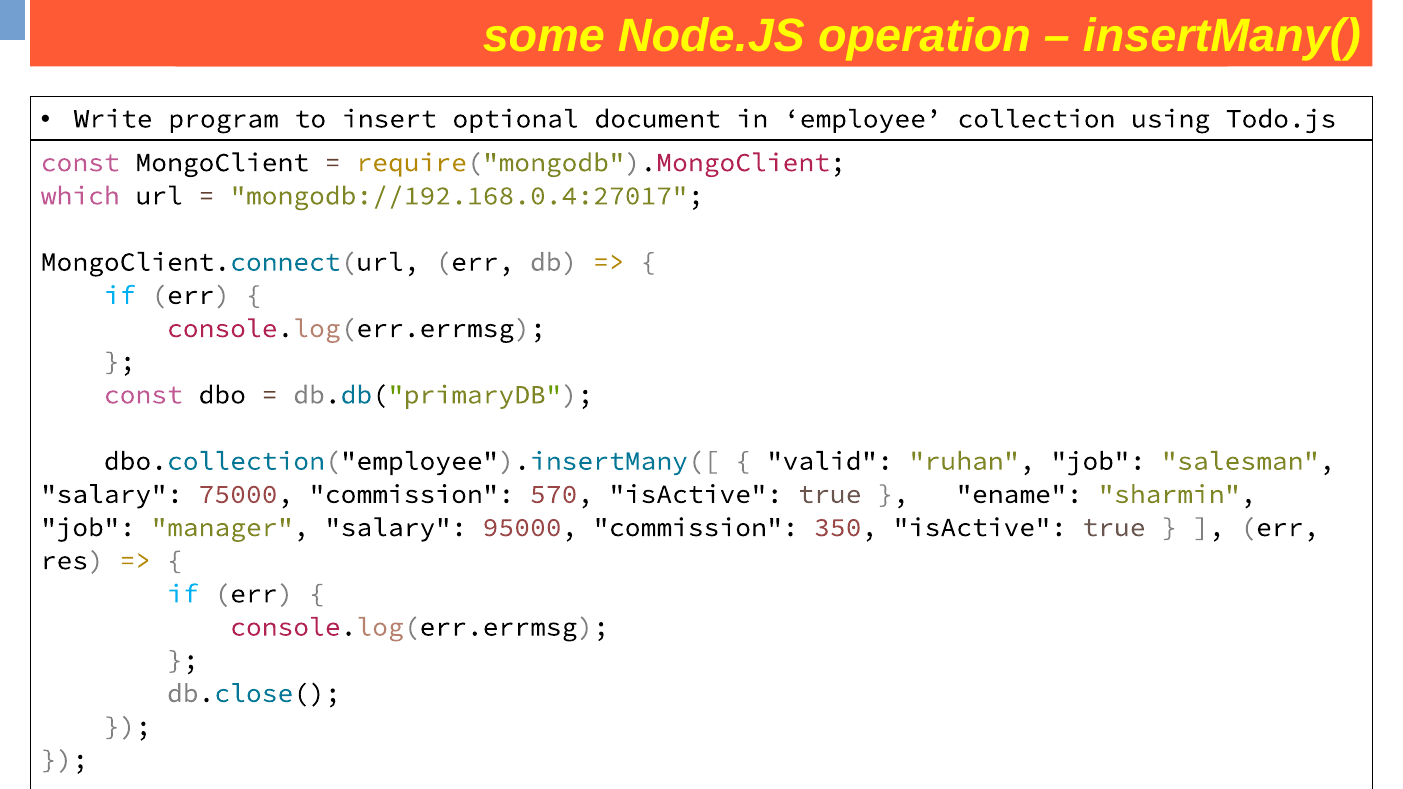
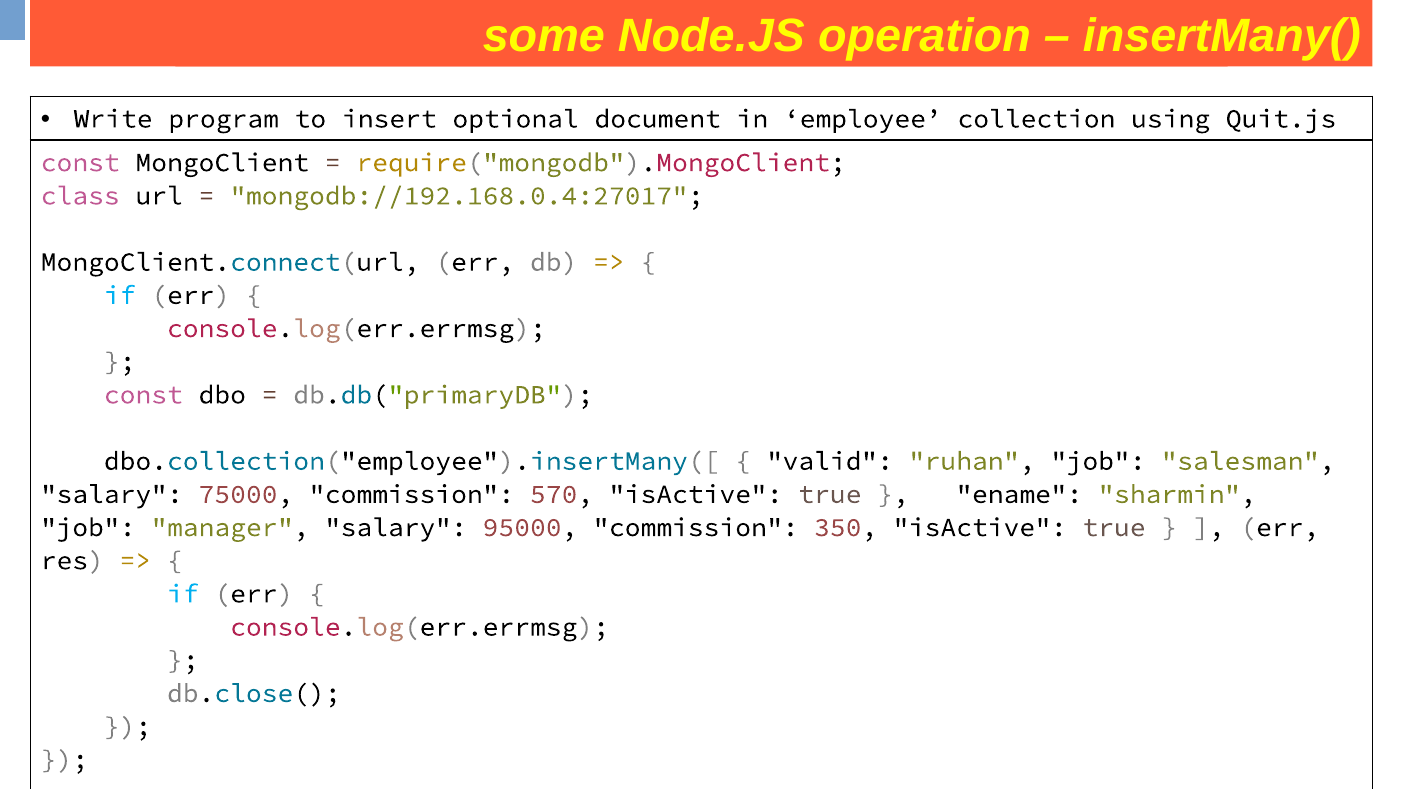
Todo.js: Todo.js -> Quit.js (1281, 119)
which: which -> class (80, 196)
